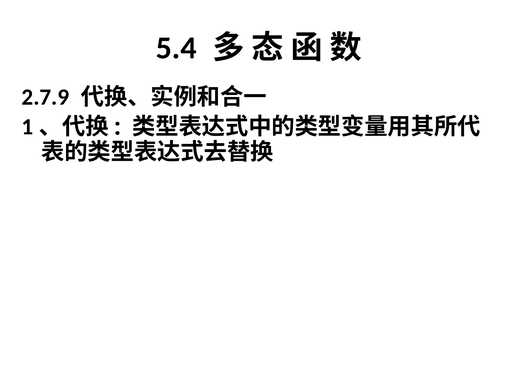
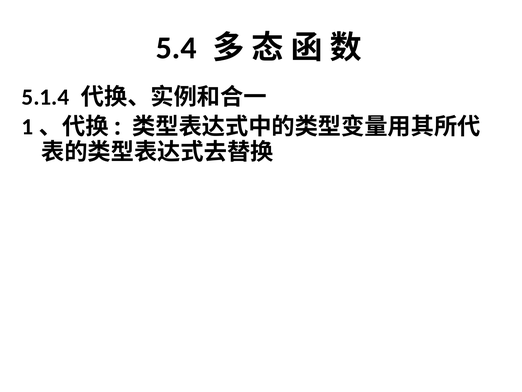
2.7.9: 2.7.9 -> 5.1.4 (45, 97)
